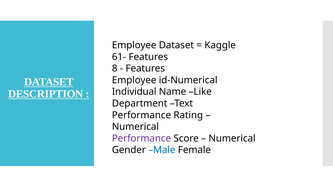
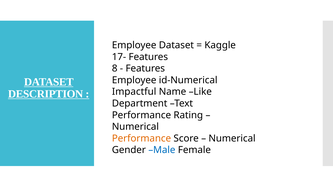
61-: 61- -> 17- (119, 57)
Individual: Individual -> Impactful (134, 92)
Performance colour: purple -> orange (141, 139)
